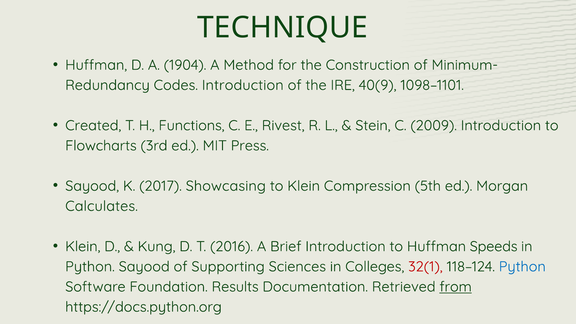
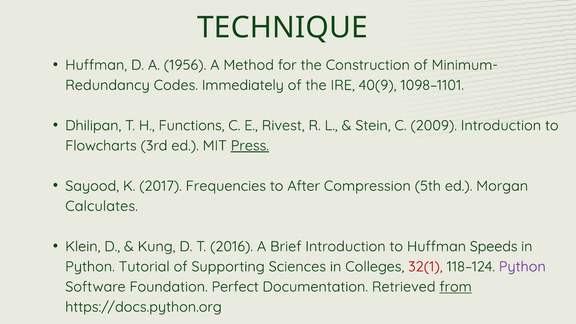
1904: 1904 -> 1956 (185, 65)
Codes Introduction: Introduction -> Immediately (243, 85)
Created: Created -> Dhilipan (93, 125)
Press underline: none -> present (250, 146)
Showcasing: Showcasing -> Frequencies (226, 186)
to Klein: Klein -> After (304, 186)
Python Sayood: Sayood -> Tutorial (144, 267)
Python colour: blue -> purple (522, 267)
Results: Results -> Perfect (235, 287)
